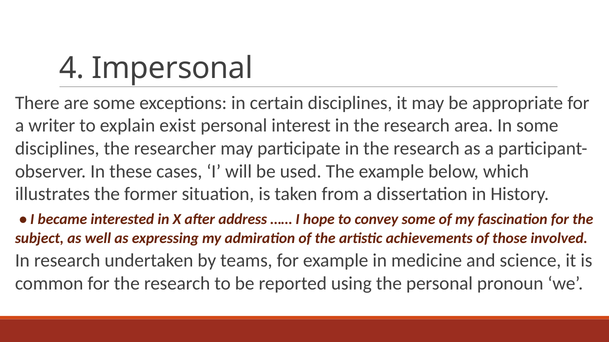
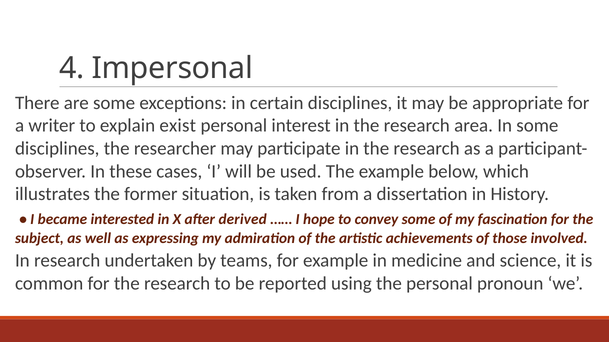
address: address -> derived (243, 220)
